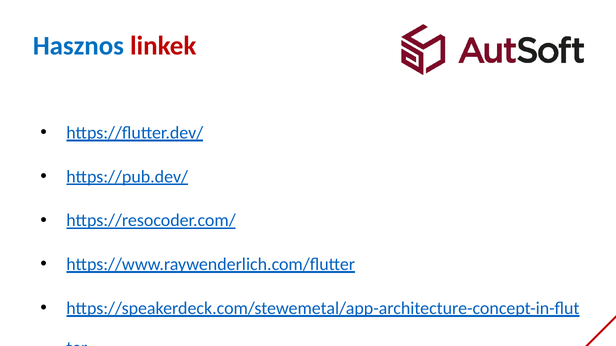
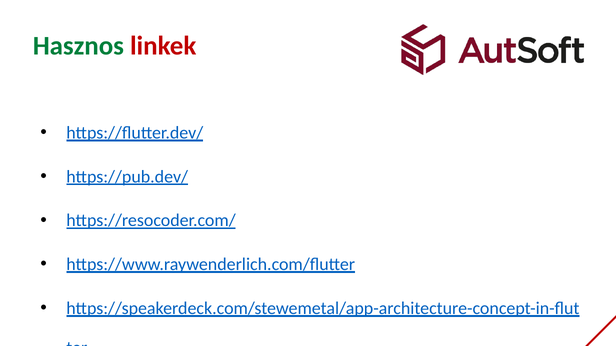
Hasznos colour: blue -> green (78, 46)
